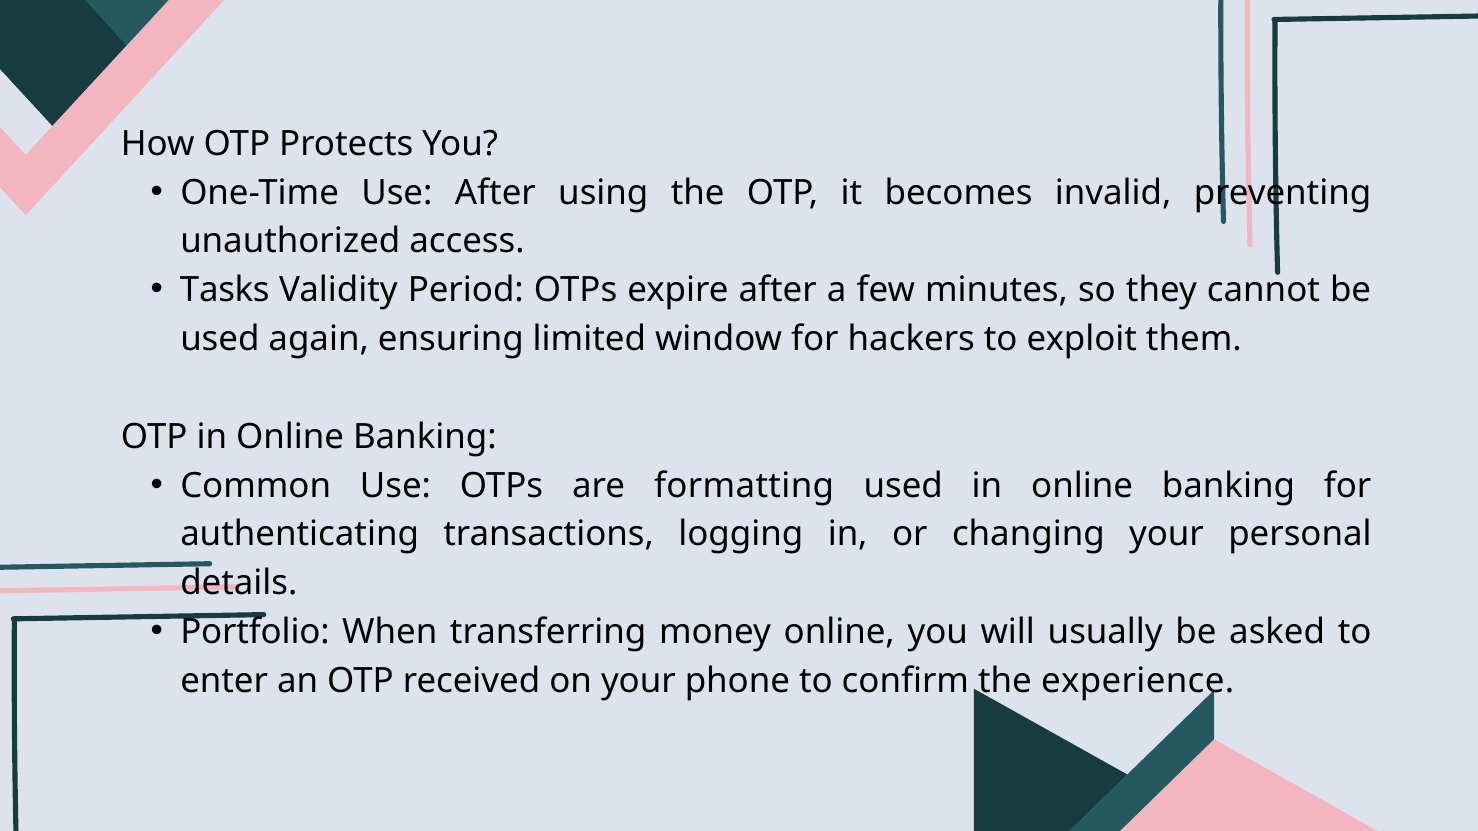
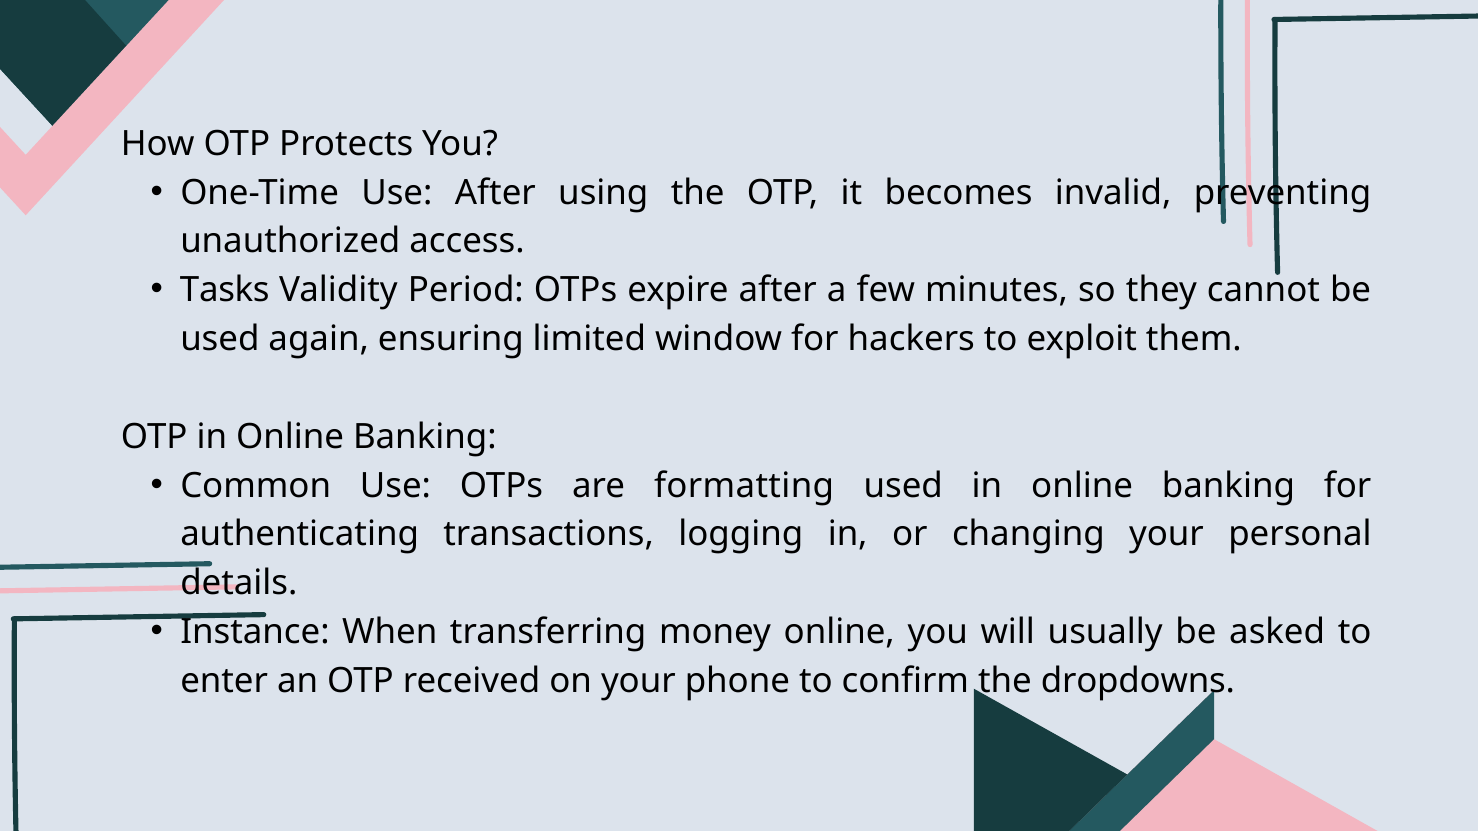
Portfolio: Portfolio -> Instance (255, 632)
experience: experience -> dropdowns (1138, 681)
